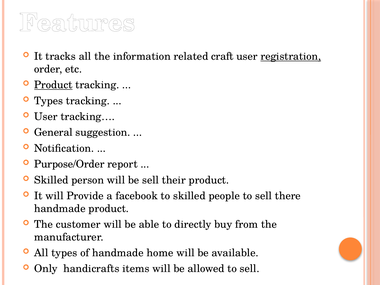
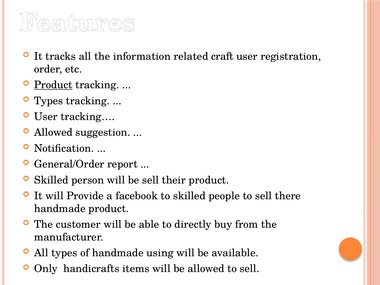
registration underline: present -> none (291, 56)
General: General -> Allowed (53, 132)
Purpose/Order: Purpose/Order -> General/Order (69, 164)
home: home -> using (160, 253)
